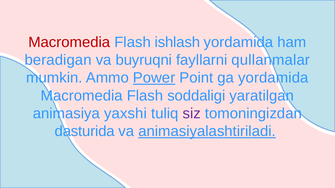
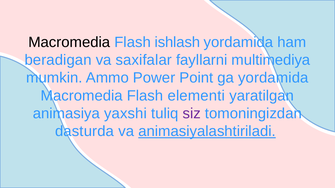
Macromedia colour: red -> black (69, 42)
buyruqni: buyruqni -> saxifalar (144, 60)
qullanmalar: qullanmalar -> multimediya (271, 60)
Power underline: present -> none (154, 78)
soddaligi: soddaligi -> elementi (196, 96)
dasturida: dasturida -> dasturda (85, 132)
